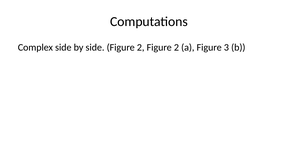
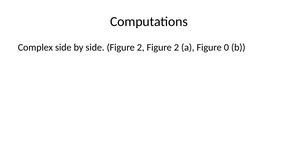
3: 3 -> 0 (226, 47)
